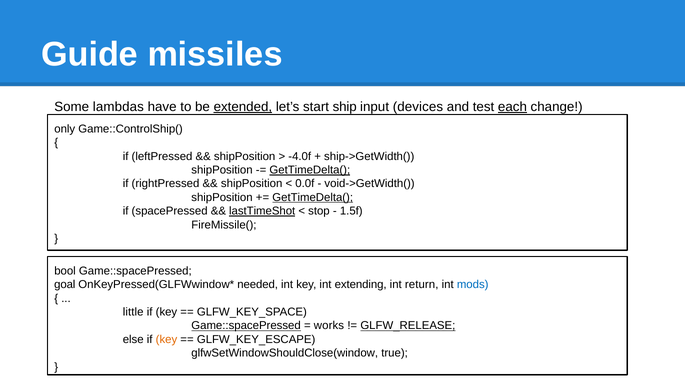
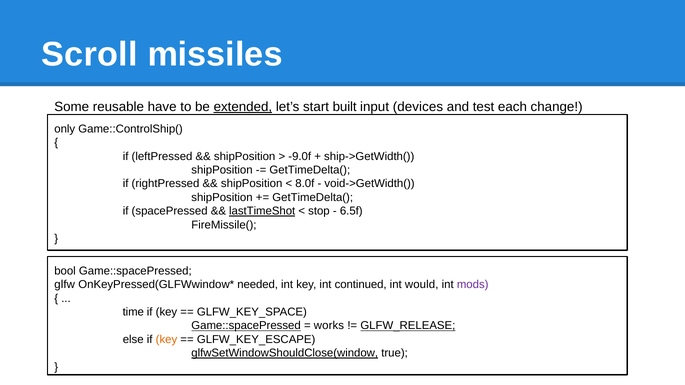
Guide: Guide -> Scroll (89, 55)
lambdas: lambdas -> reusable (118, 107)
ship: ship -> built (345, 107)
each underline: present -> none (512, 107)
-4.0f: -4.0f -> -9.0f (300, 156)
GetTimeDelta( underline: present -> none (310, 170)
0.0f: 0.0f -> 8.0f (305, 184)
GetTimeDelta( underline: present -> none (313, 198)
1.5f: 1.5f -> 6.5f (351, 211)
goal: goal -> glfw (65, 285)
extending: extending -> continued (361, 285)
return: return -> would (422, 285)
mods colour: blue -> purple (473, 285)
little: little -> time (133, 312)
glfwSetWindowShouldClose(window underline: none -> present (285, 353)
